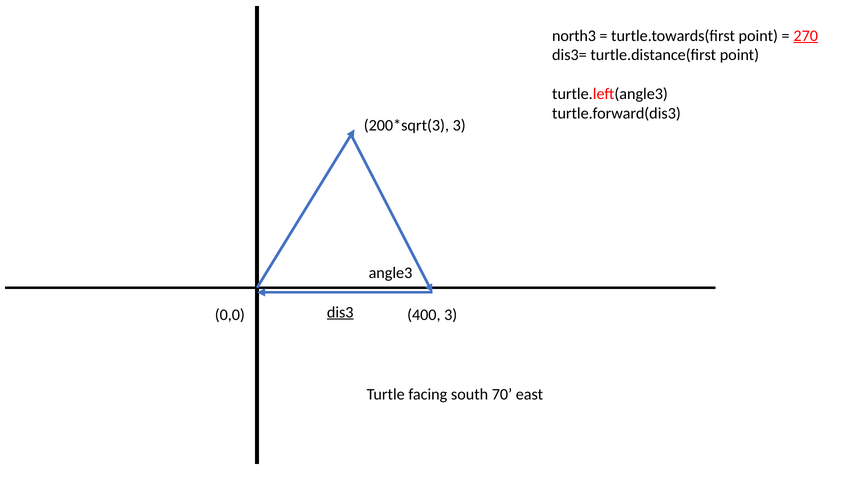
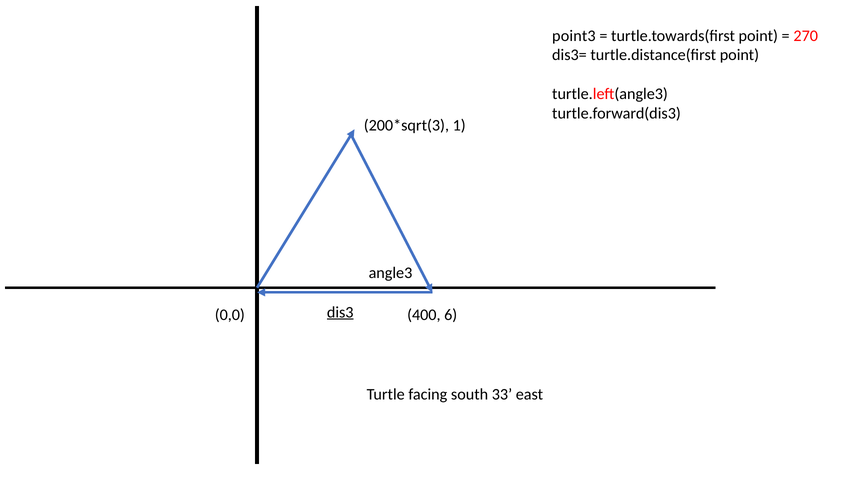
north3: north3 -> point3 (574, 36)
270 underline: present -> none (806, 36)
3: 3 -> 1 (459, 126)
400 3: 3 -> 6 (451, 315)
70: 70 -> 33 (502, 394)
